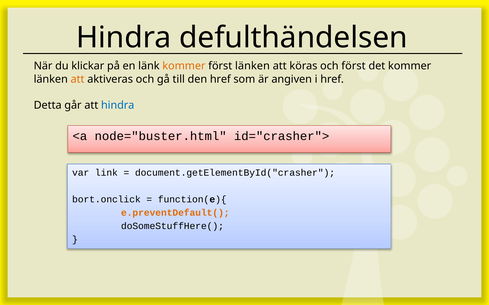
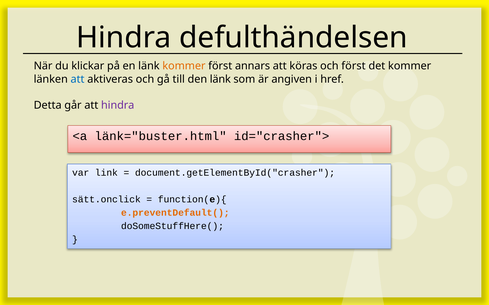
först länken: länken -> annars (253, 66)
att colour: orange -> blue (78, 79)
den href: href -> länk (220, 79)
hindra colour: blue -> purple (118, 105)
node="buster.html: node="buster.html -> länk="buster.html (161, 136)
bort.onclick: bort.onclick -> sätt.onclick (106, 200)
